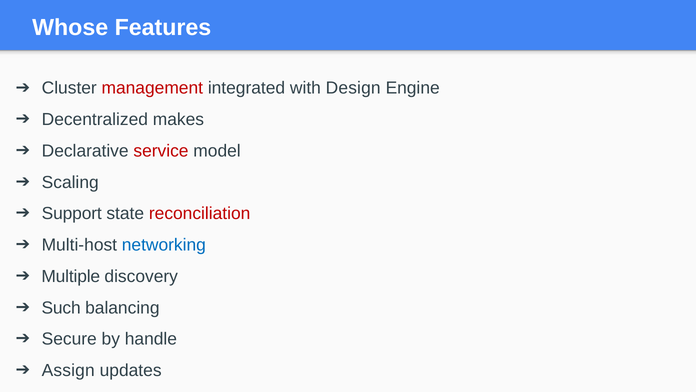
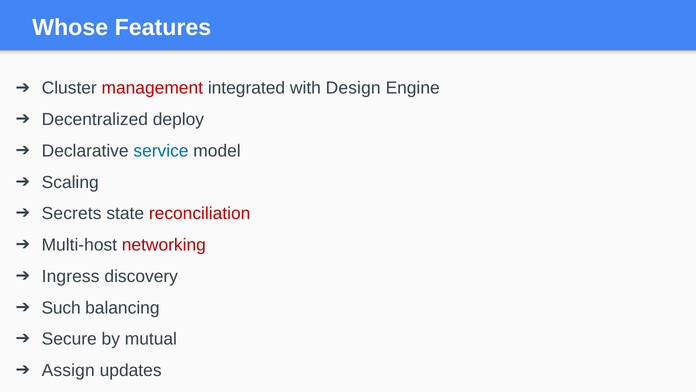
makes: makes -> deploy (178, 119)
service colour: red -> blue (161, 151)
Support: Support -> Secrets (72, 213)
networking colour: blue -> red (164, 245)
Multiple: Multiple -> Ingress (71, 276)
handle: handle -> mutual (151, 339)
